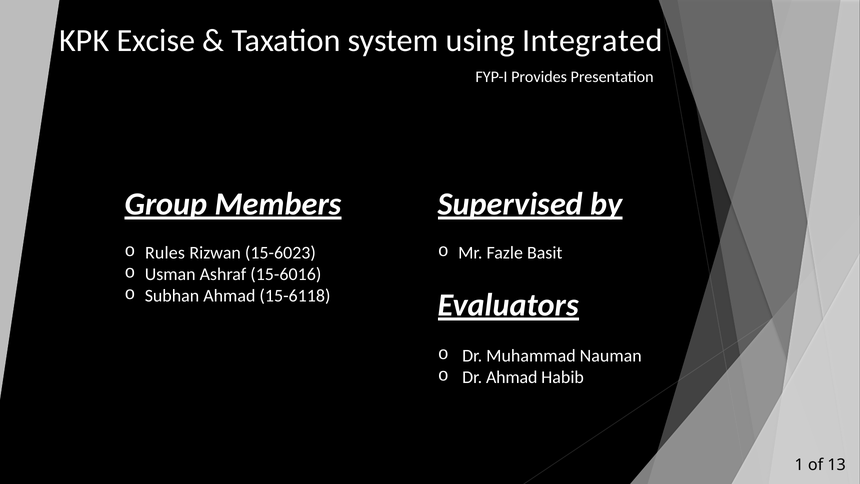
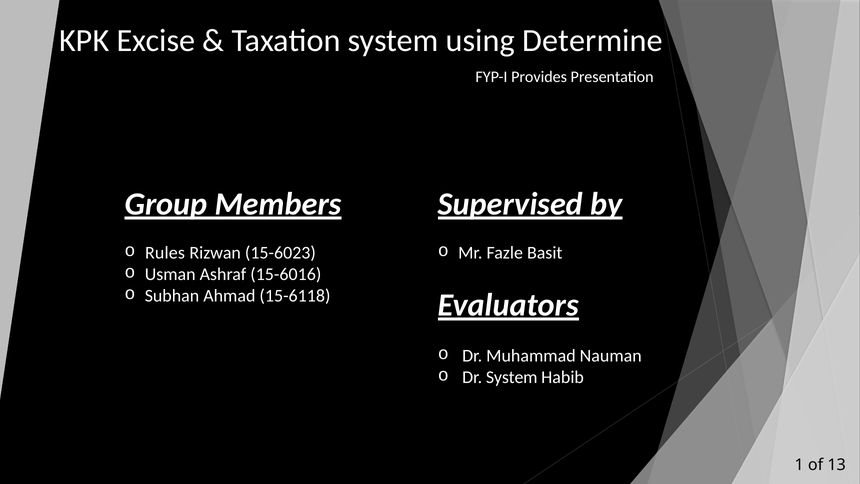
Integrated: Integrated -> Determine (593, 41)
Dr Ahmad: Ahmad -> System (512, 377)
